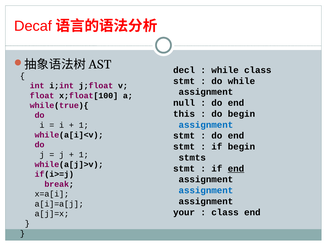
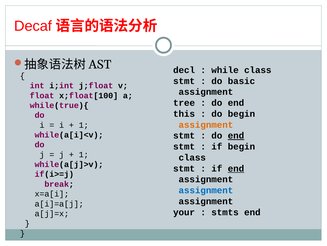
do while: while -> basic (241, 81)
null: null -> tree (184, 103)
assignment colour: blue -> orange (206, 124)
end underline: none -> present (236, 135)
stmts: stmts -> class (192, 157)
class: class -> stmts (225, 212)
